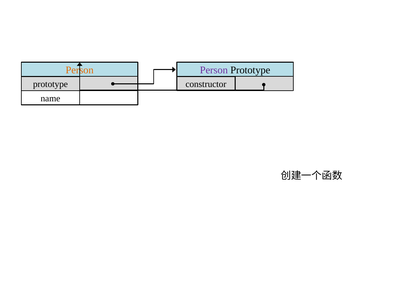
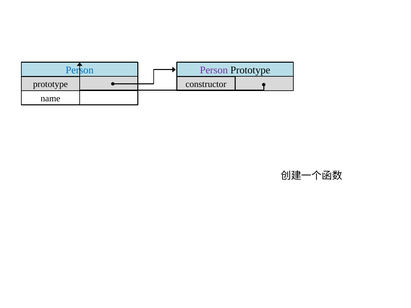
Person colour: orange -> blue (80, 70)
